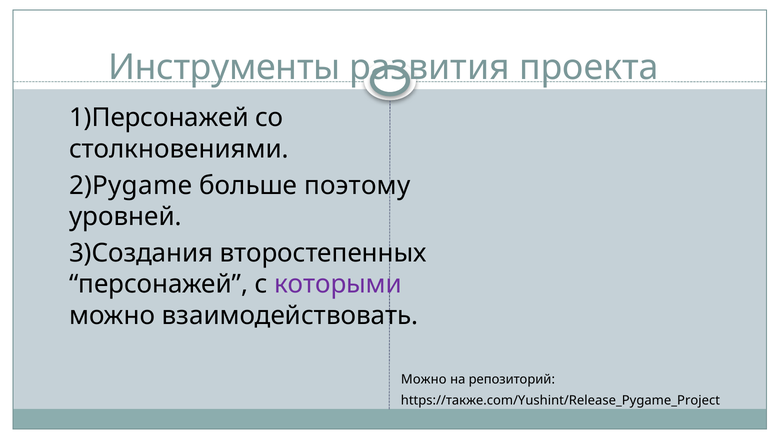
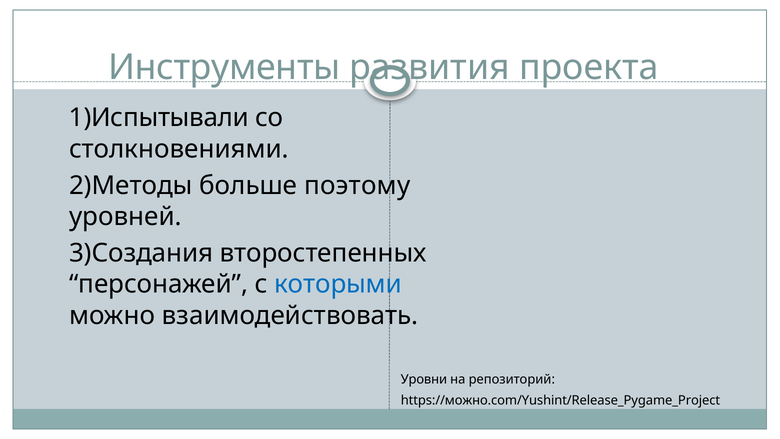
1)Персонажей: 1)Персонажей -> 1)Испытывали (159, 118)
2)Pygame: 2)Pygame -> 2)Методы (131, 185)
которыми colour: purple -> blue (338, 284)
Можно: Можно -> Уровни (424, 379)
https://также.com/Yushint/Release_Pygame_Project: https://также.com/Yushint/Release_Pygame_Project -> https://можно.com/Yushint/Release_Pygame_Project (560, 400)
